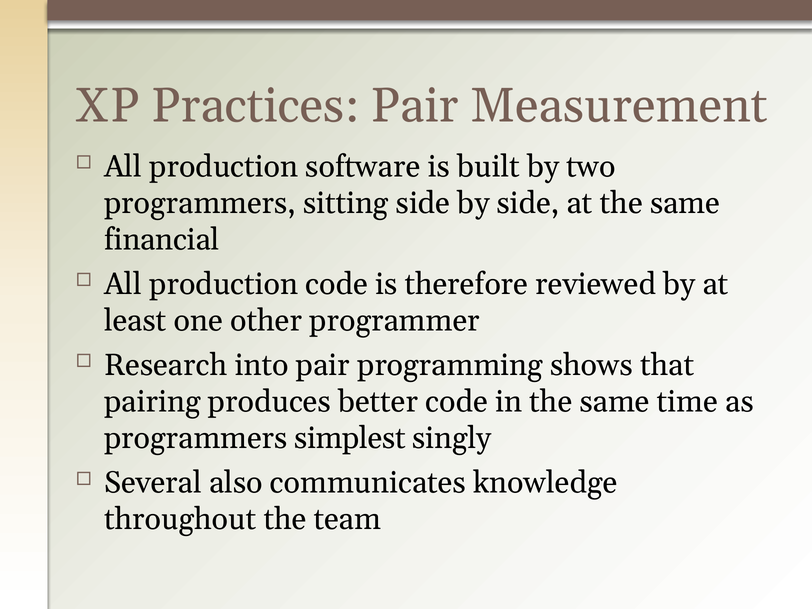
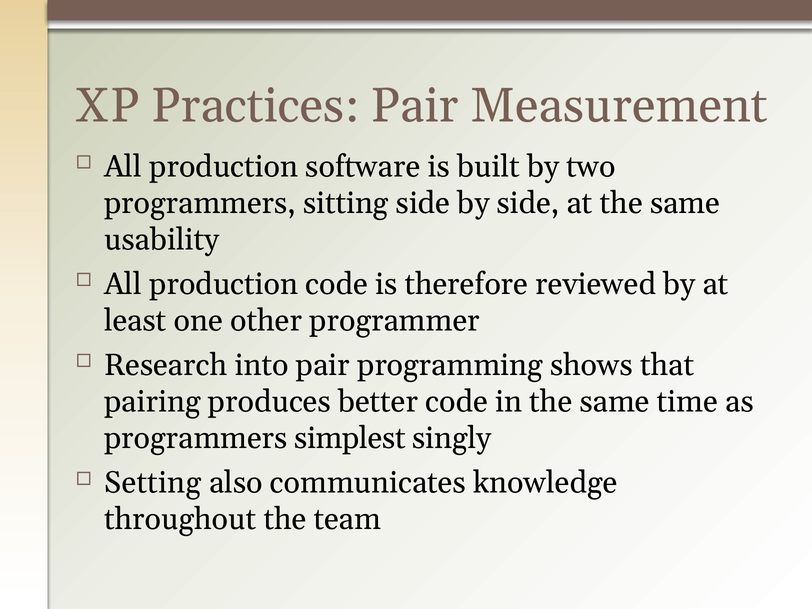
financial: financial -> usability (162, 240)
Several: Several -> Setting (153, 483)
